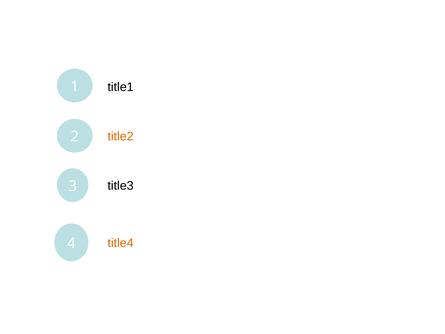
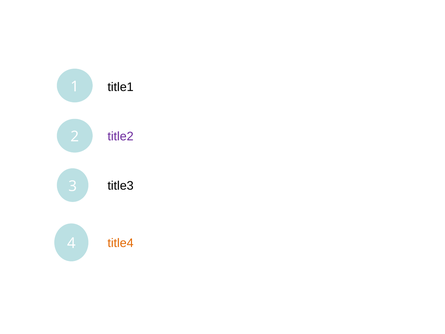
title2 colour: orange -> purple (121, 136)
